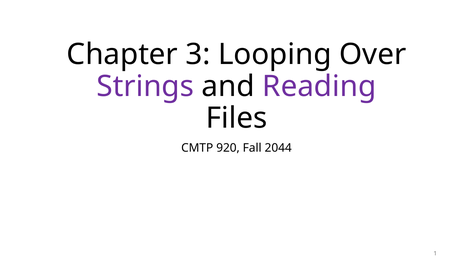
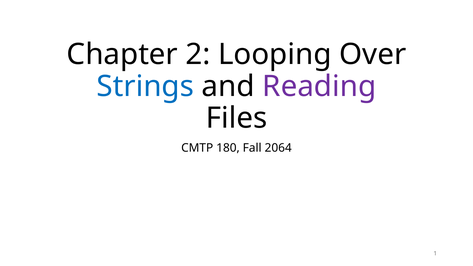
3: 3 -> 2 (198, 54)
Strings colour: purple -> blue (145, 86)
920: 920 -> 180 (228, 148)
2044: 2044 -> 2064 (278, 148)
